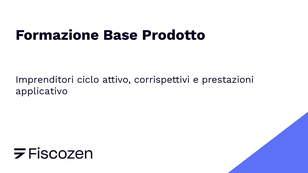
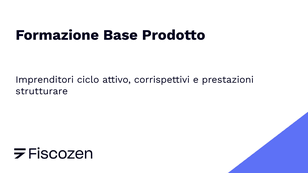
applicativo: applicativo -> strutturare (42, 91)
